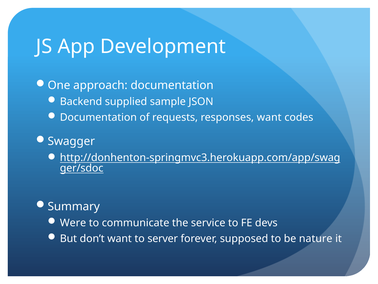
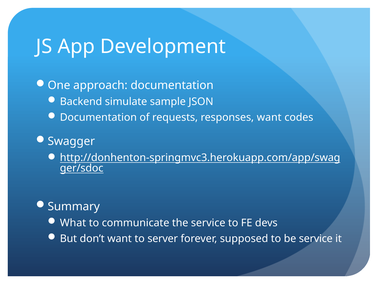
supplied: supplied -> simulate (126, 102)
Were: Were -> What (73, 222)
be nature: nature -> service (316, 238)
